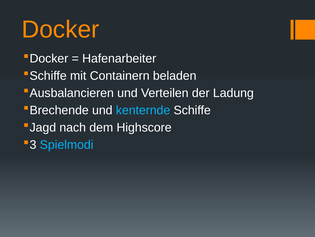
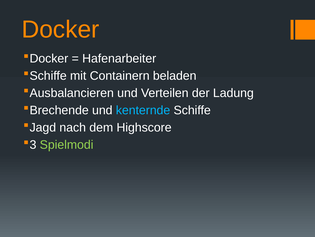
Spielmodi colour: light blue -> light green (67, 144)
